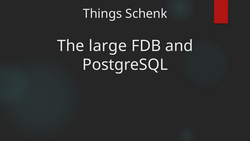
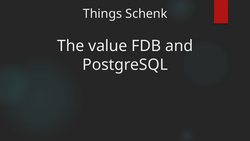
large: large -> value (108, 46)
